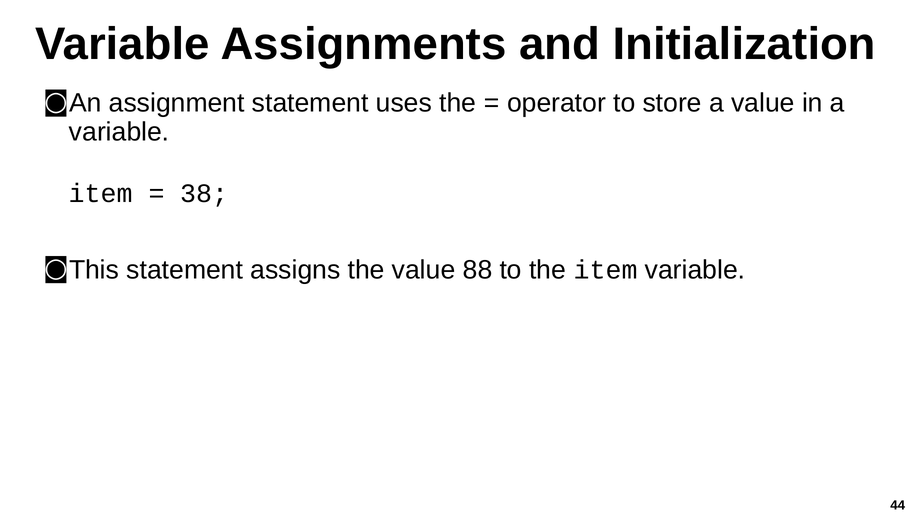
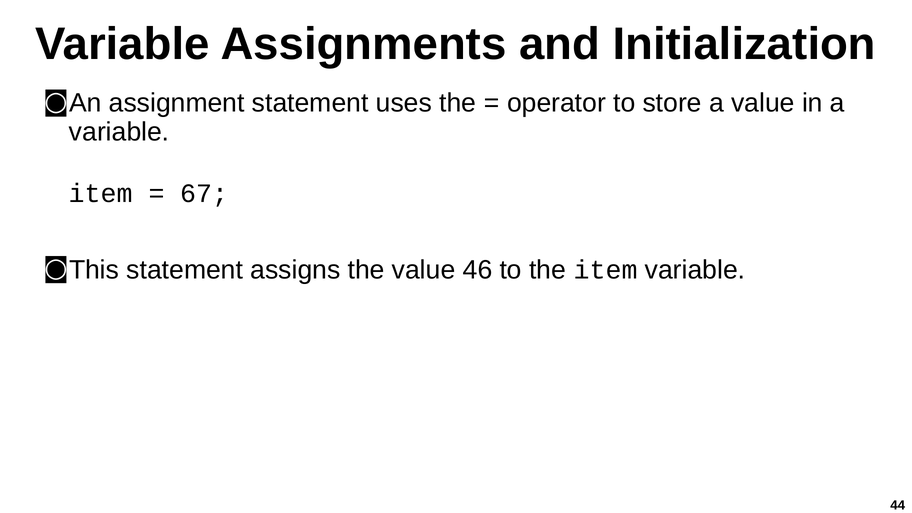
38: 38 -> 67 (204, 194)
88: 88 -> 46 (478, 270)
